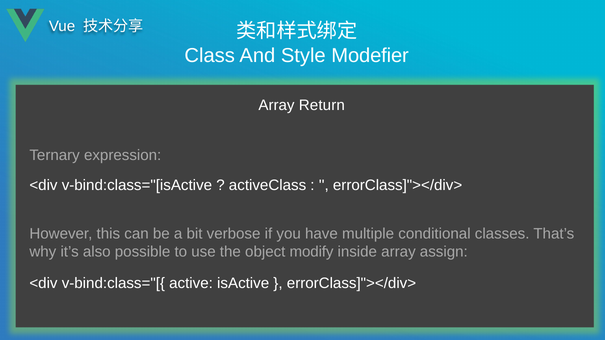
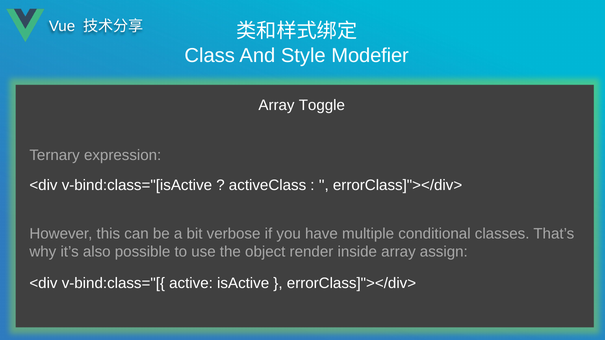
Return: Return -> Toggle (322, 105)
modify: modify -> render (311, 252)
